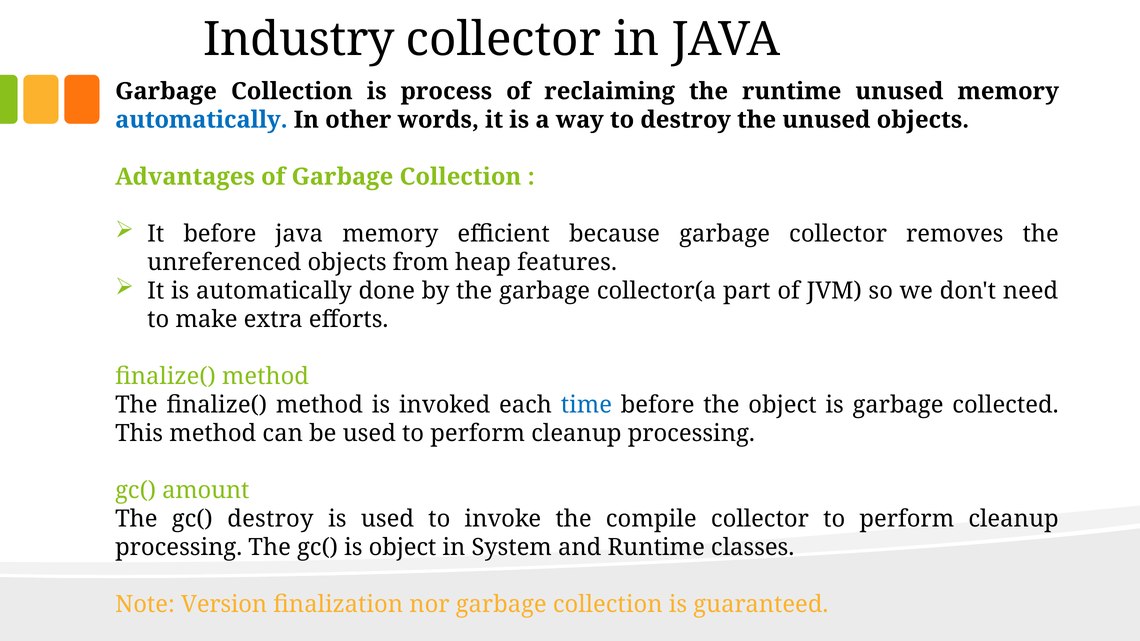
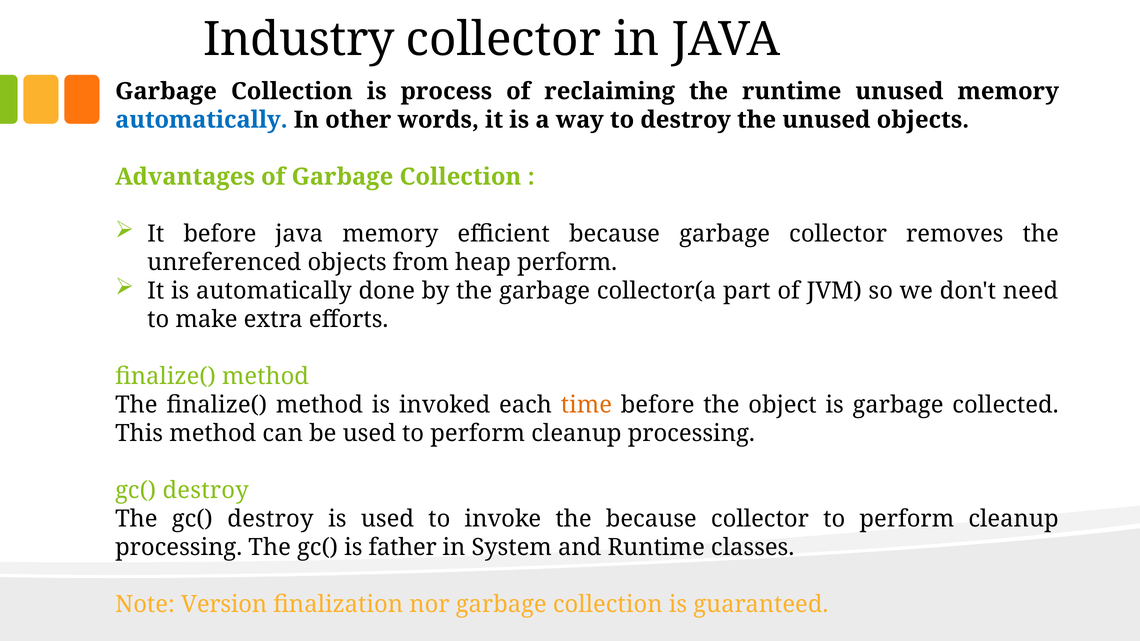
heap features: features -> perform (567, 262)
time colour: blue -> orange (586, 405)
amount: amount -> destroy (206, 491)
the compile: compile -> because (651, 519)
is object: object -> father (403, 548)
